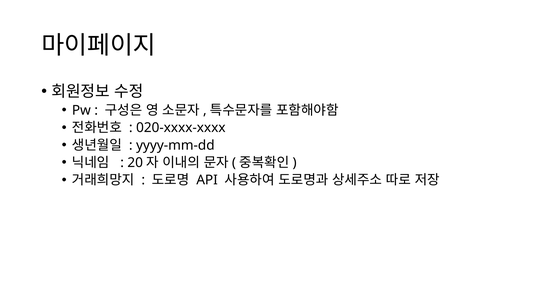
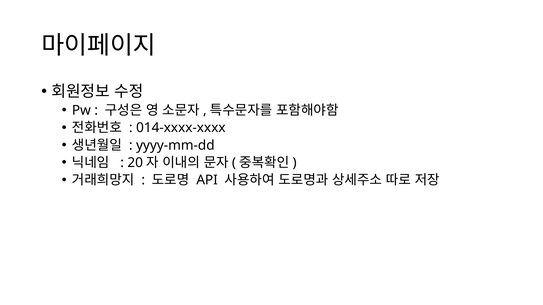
020-xxxx-xxxx: 020-xxxx-xxxx -> 014-xxxx-xxxx (181, 128)
